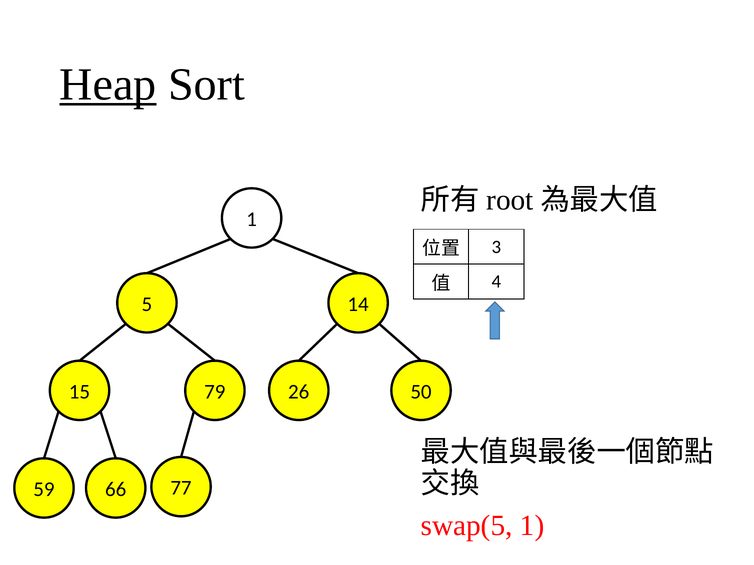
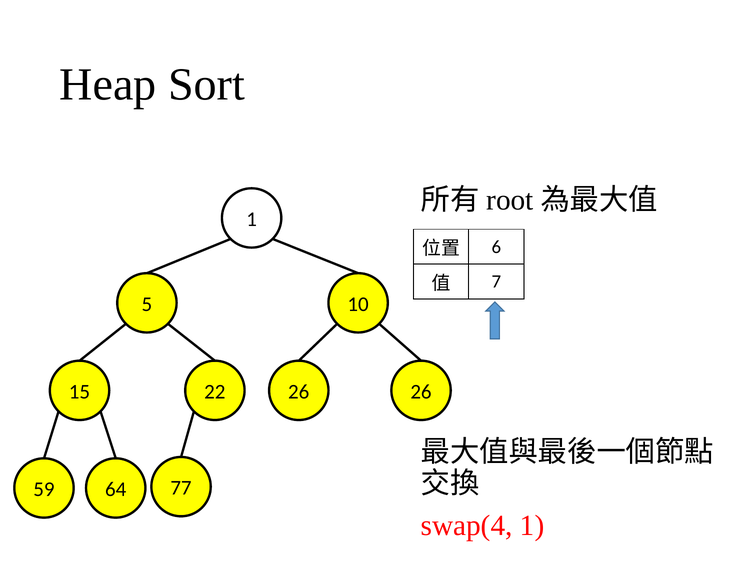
Heap underline: present -> none (108, 84)
3: 3 -> 6 (496, 247)
4: 4 -> 7 (496, 282)
14: 14 -> 10 (358, 305)
79: 79 -> 22 (215, 392)
26 50: 50 -> 26 (421, 392)
66: 66 -> 64 (116, 490)
swap(5: swap(5 -> swap(4 (467, 526)
